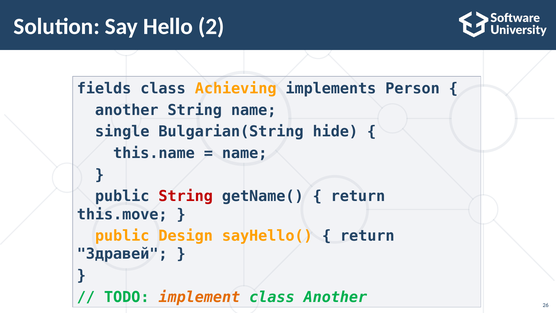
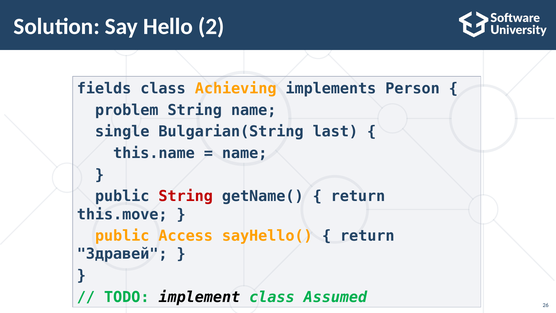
another: another -> problem (127, 110)
hide: hide -> last (335, 132)
Design: Design -> Access (186, 236)
implement colour: orange -> black (199, 297)
class Another: Another -> Assumed (335, 297)
